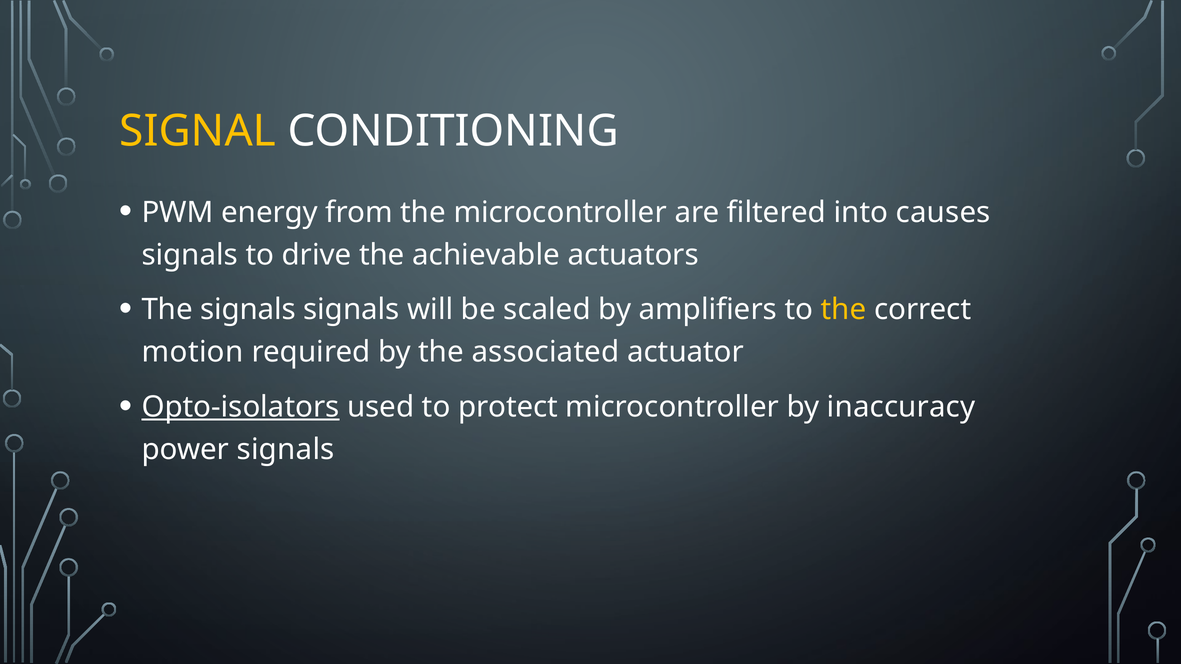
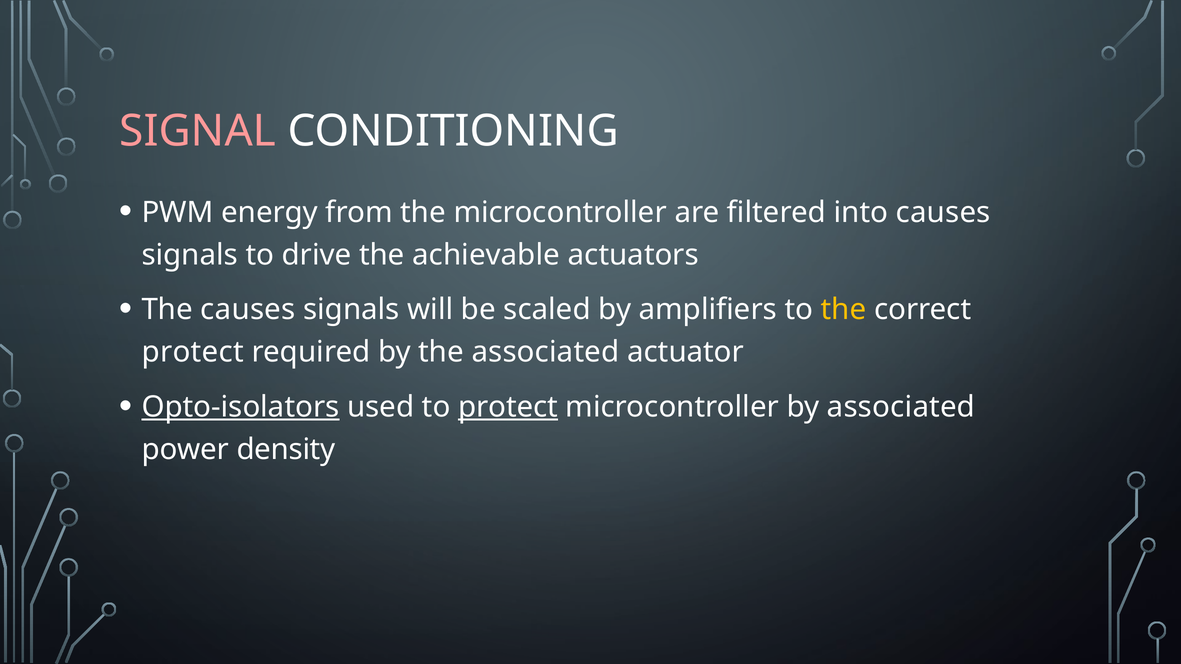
SIGNAL colour: yellow -> pink (198, 131)
The signals: signals -> causes (248, 310)
motion: motion -> protect (193, 352)
protect underline: none -> present (508, 407)
by inaccuracy: inaccuracy -> associated (901, 407)
power signals: signals -> density (286, 450)
